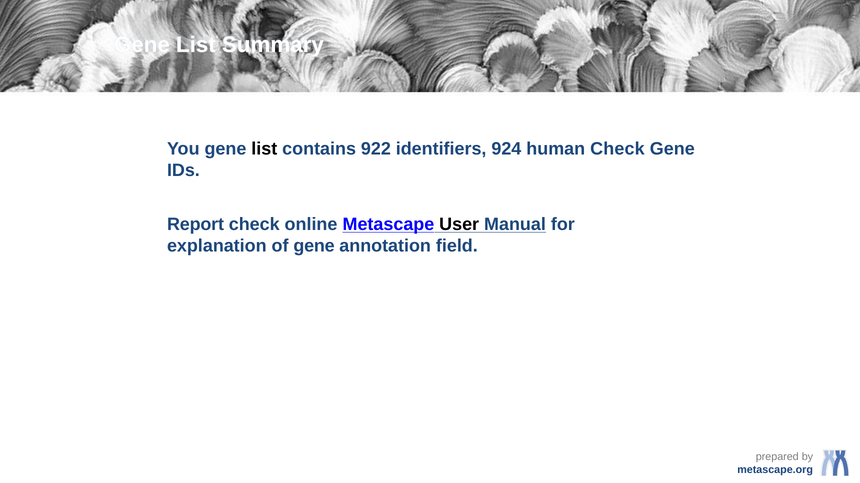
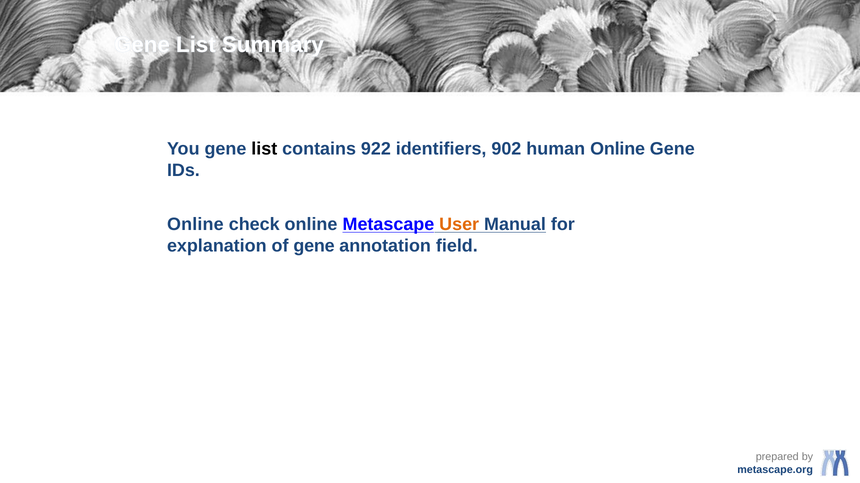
924: 924 -> 902 (506, 149)
human Check: Check -> Online (618, 149)
Report: Report -> Online (195, 225)
User colour: black -> orange (459, 225)
